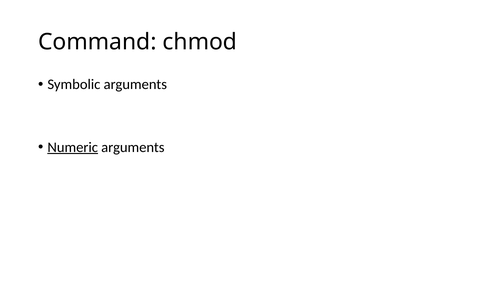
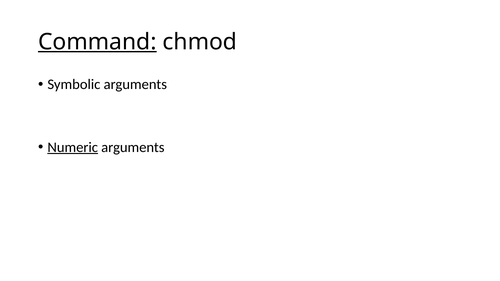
Command underline: none -> present (97, 42)
